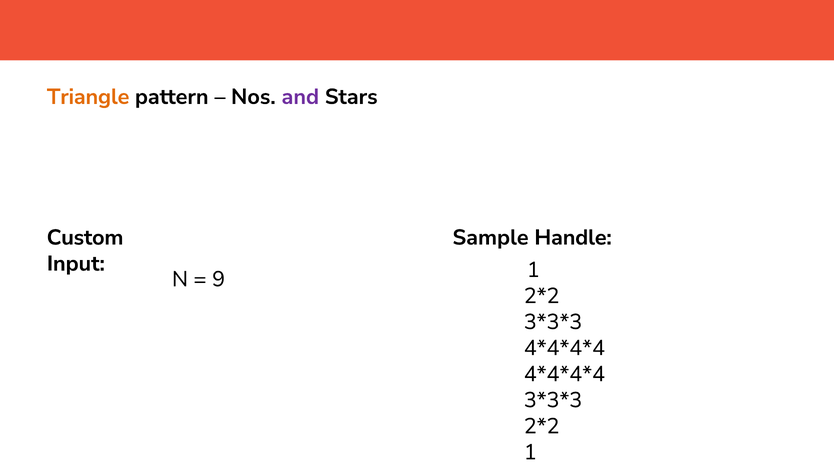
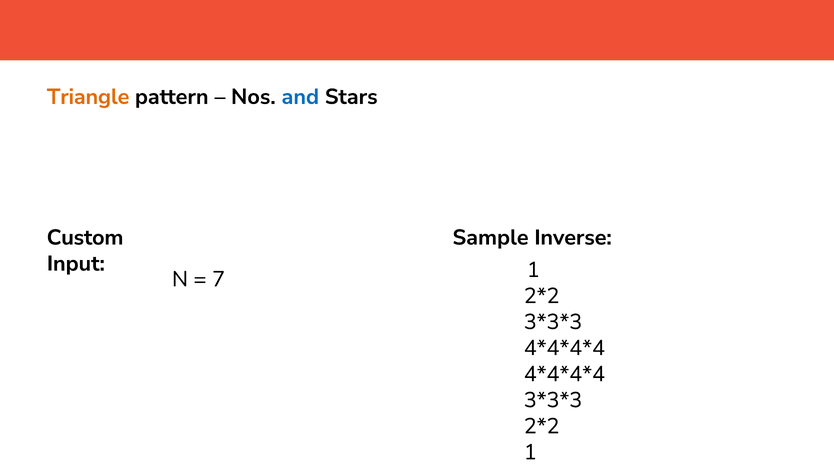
and colour: purple -> blue (300, 97)
Handle: Handle -> Inverse (573, 238)
9: 9 -> 7 (219, 279)
